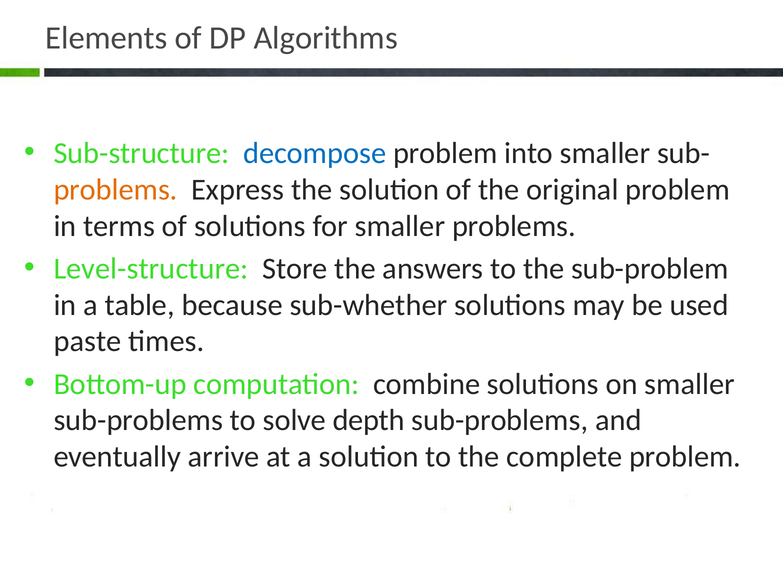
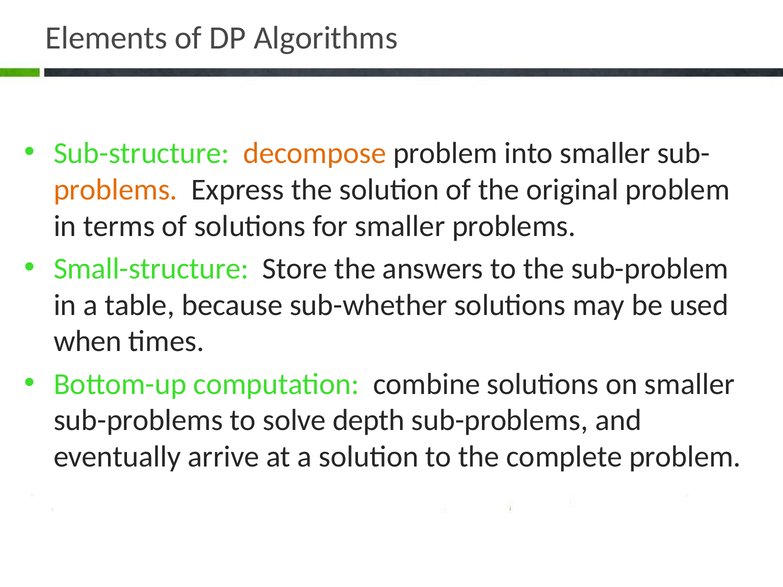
decompose colour: blue -> orange (315, 153)
Level-structure: Level-structure -> Small-structure (151, 269)
paste: paste -> when (88, 342)
